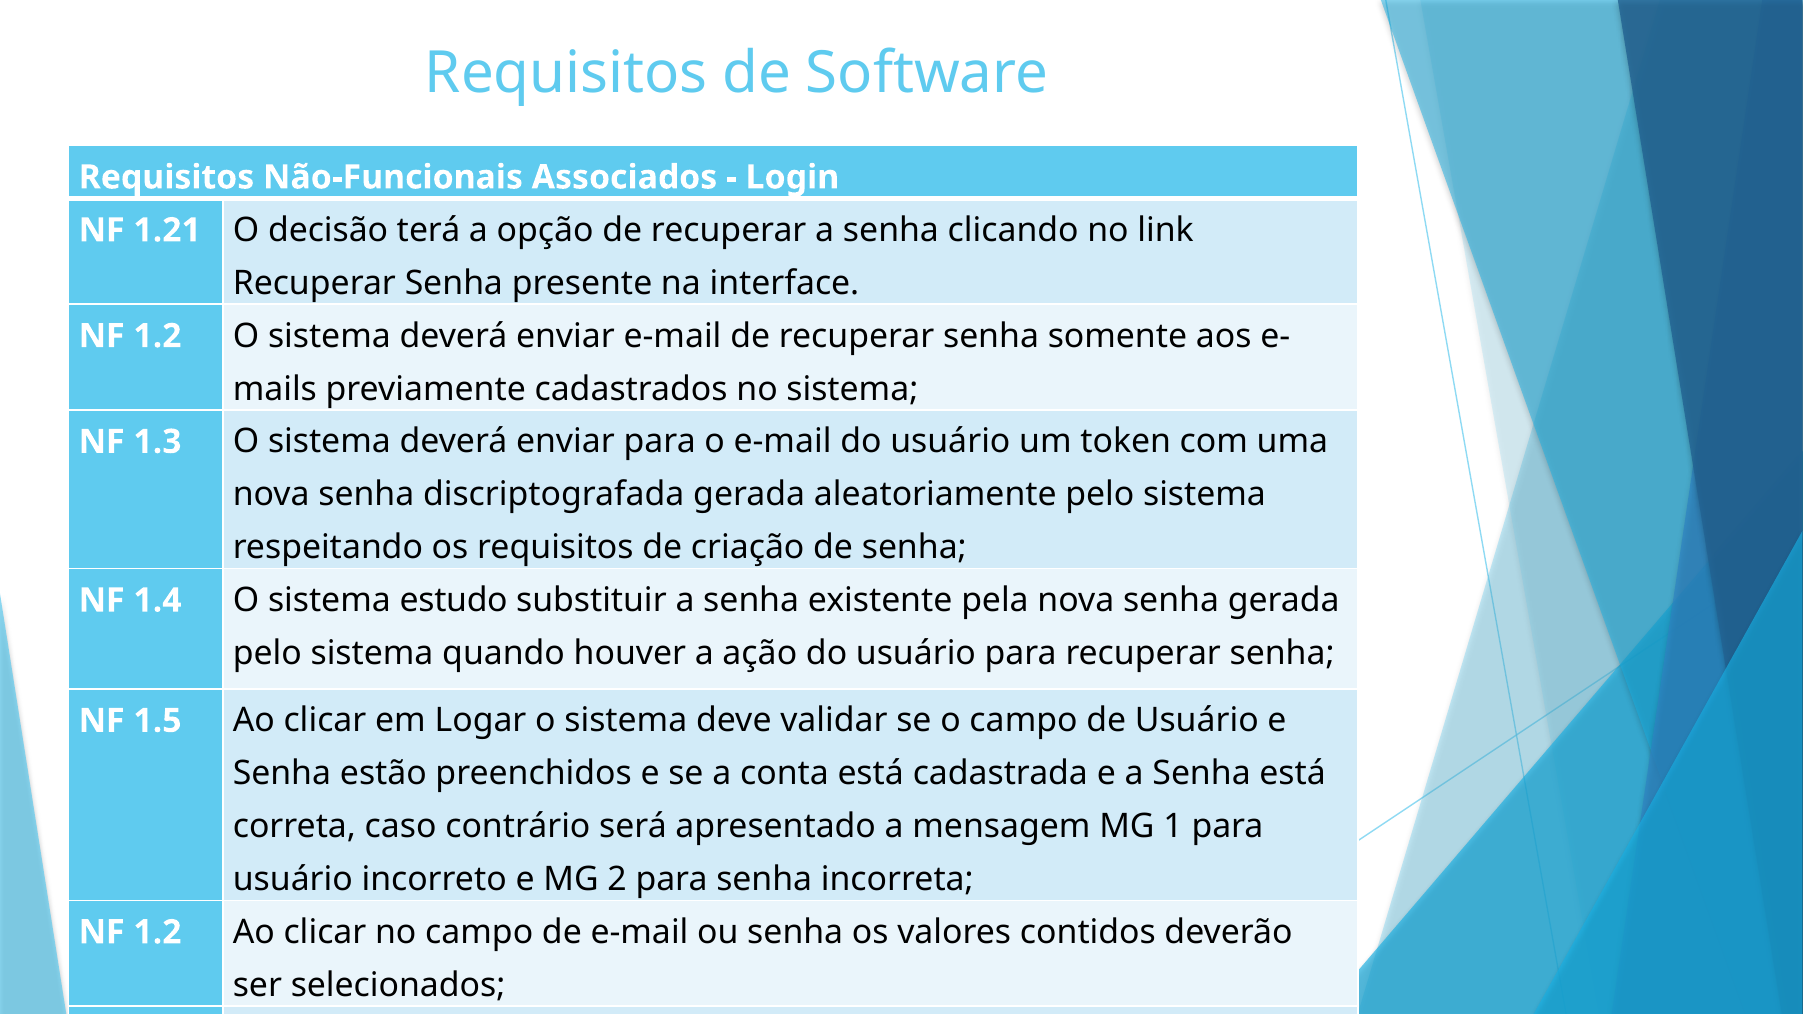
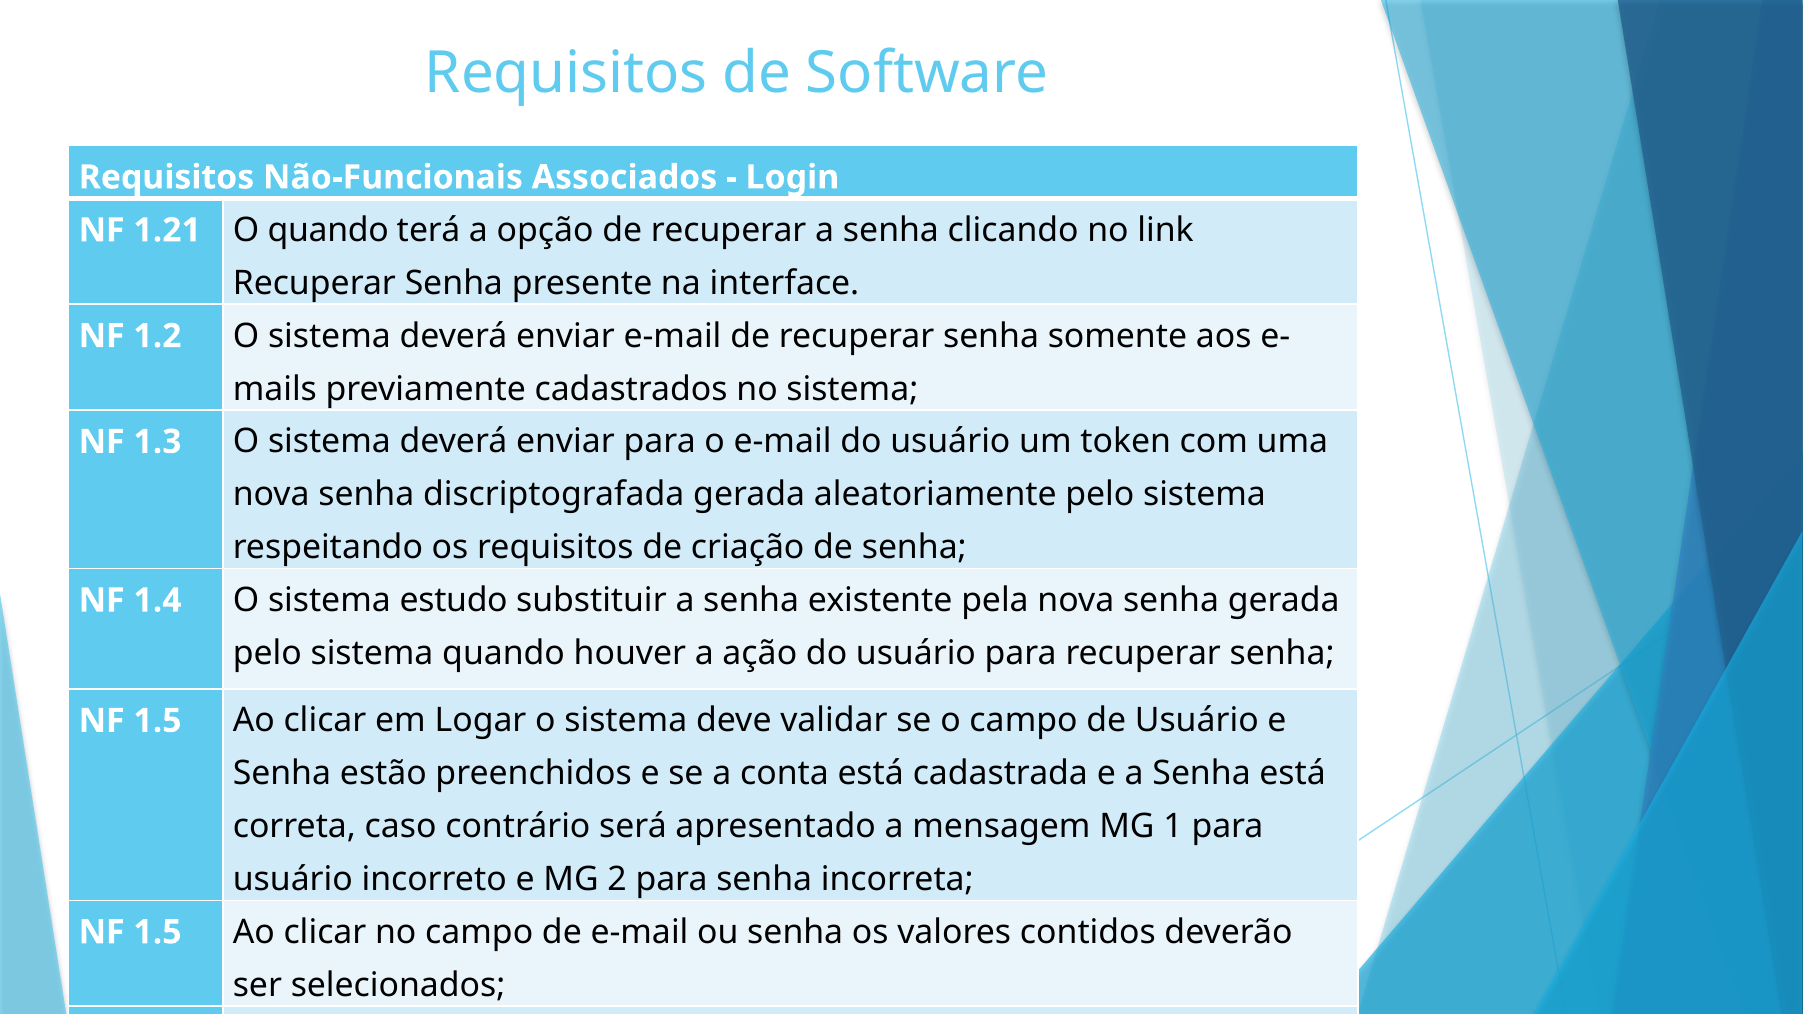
O decisão: decisão -> quando (328, 230)
1.2: 1.2 -> 1.5 (157, 932)
